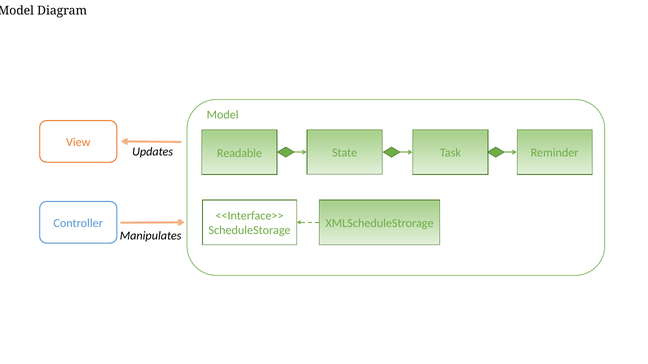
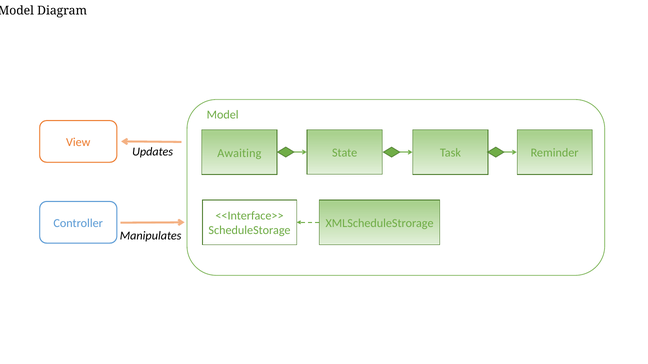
Readable: Readable -> Awaiting (239, 153)
